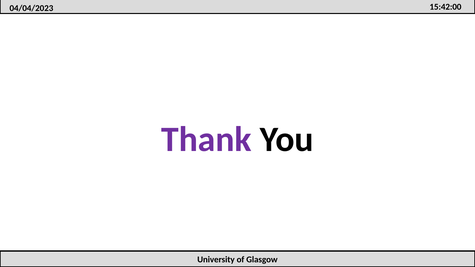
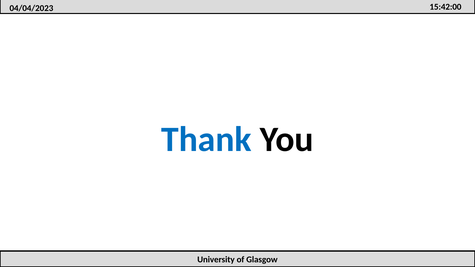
Thank colour: purple -> blue (206, 139)
